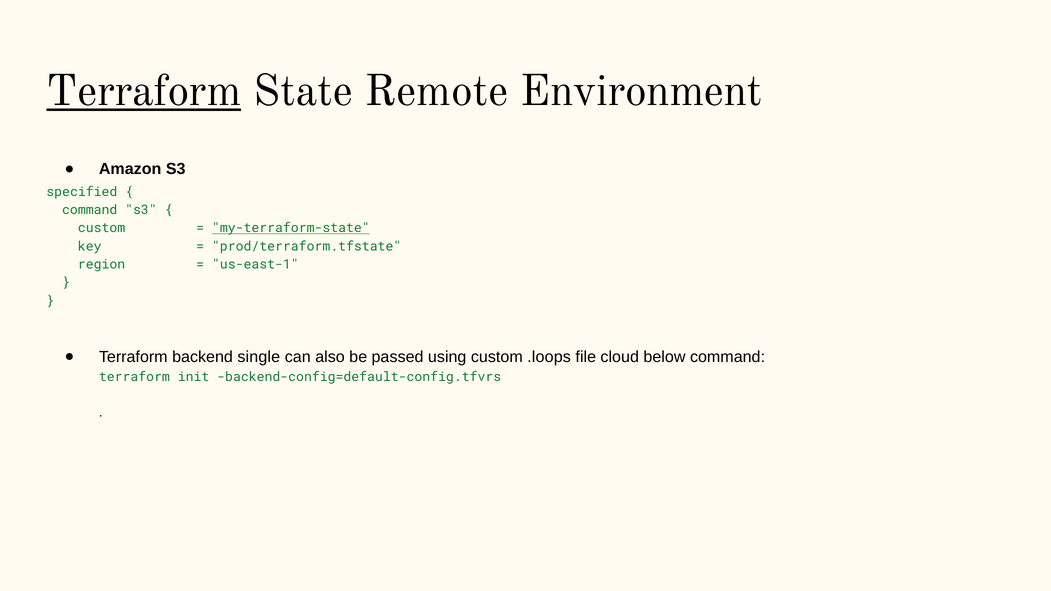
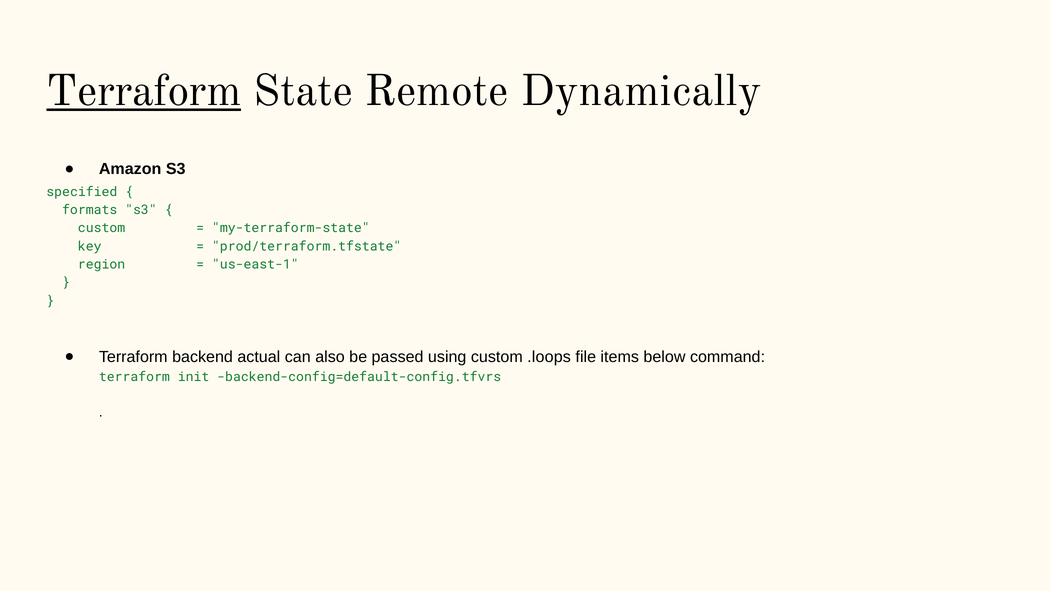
Environment: Environment -> Dynamically (641, 91)
command: command -> formats (90, 210)
my-terraform-state underline: present -> none (291, 228)
single: single -> actual (259, 357)
cloud: cloud -> items (620, 357)
